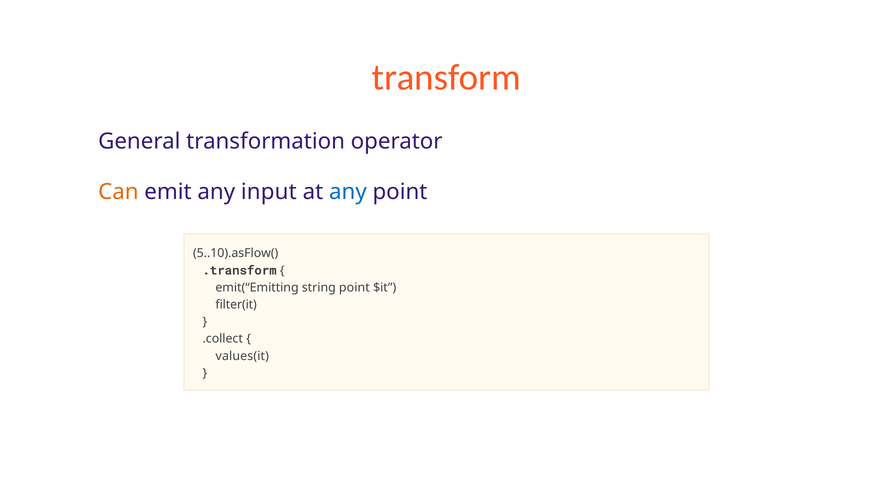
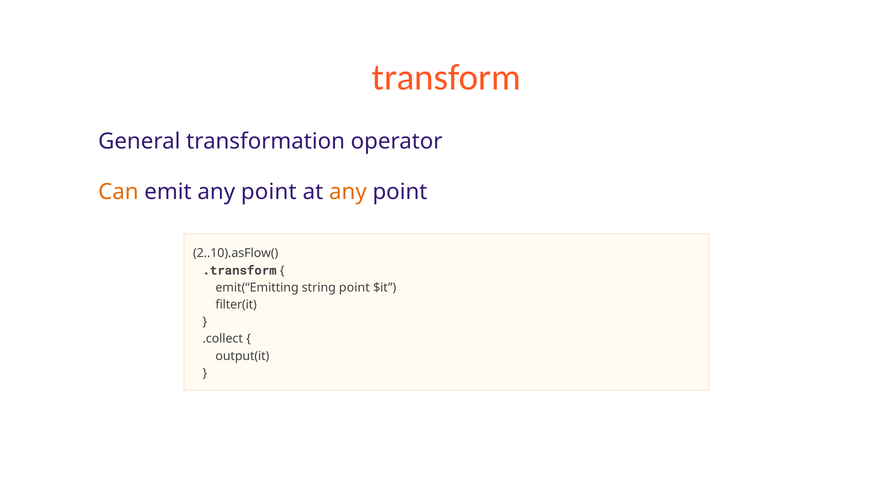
emit any input: input -> point (269, 192)
any colour: blue -> orange (348, 192)
5..10).asFlow(: 5..10).asFlow( -> 2..10).asFlow( (236, 253)
values(it: values(it -> output(it (242, 356)
